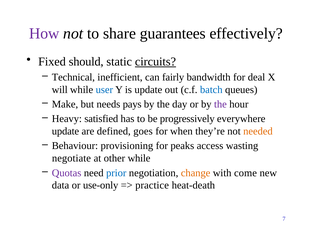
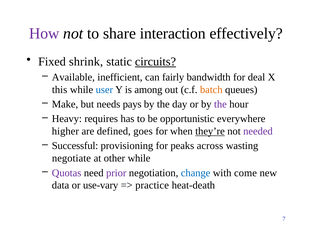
guarantees: guarantees -> interaction (173, 34)
should: should -> shrink (86, 62)
Technical: Technical -> Available (73, 77)
will: will -> this (60, 90)
is update: update -> among (148, 90)
batch colour: blue -> orange (211, 90)
satisfied: satisfied -> requires (101, 119)
progressively: progressively -> opportunistic (187, 119)
update: update -> higher (65, 131)
they’re underline: none -> present (210, 131)
needed colour: orange -> purple (258, 131)
Behaviour: Behaviour -> Successful (75, 146)
access: access -> across (210, 146)
prior colour: blue -> purple (116, 173)
change colour: orange -> blue (196, 173)
use-only: use-only -> use-vary (101, 185)
